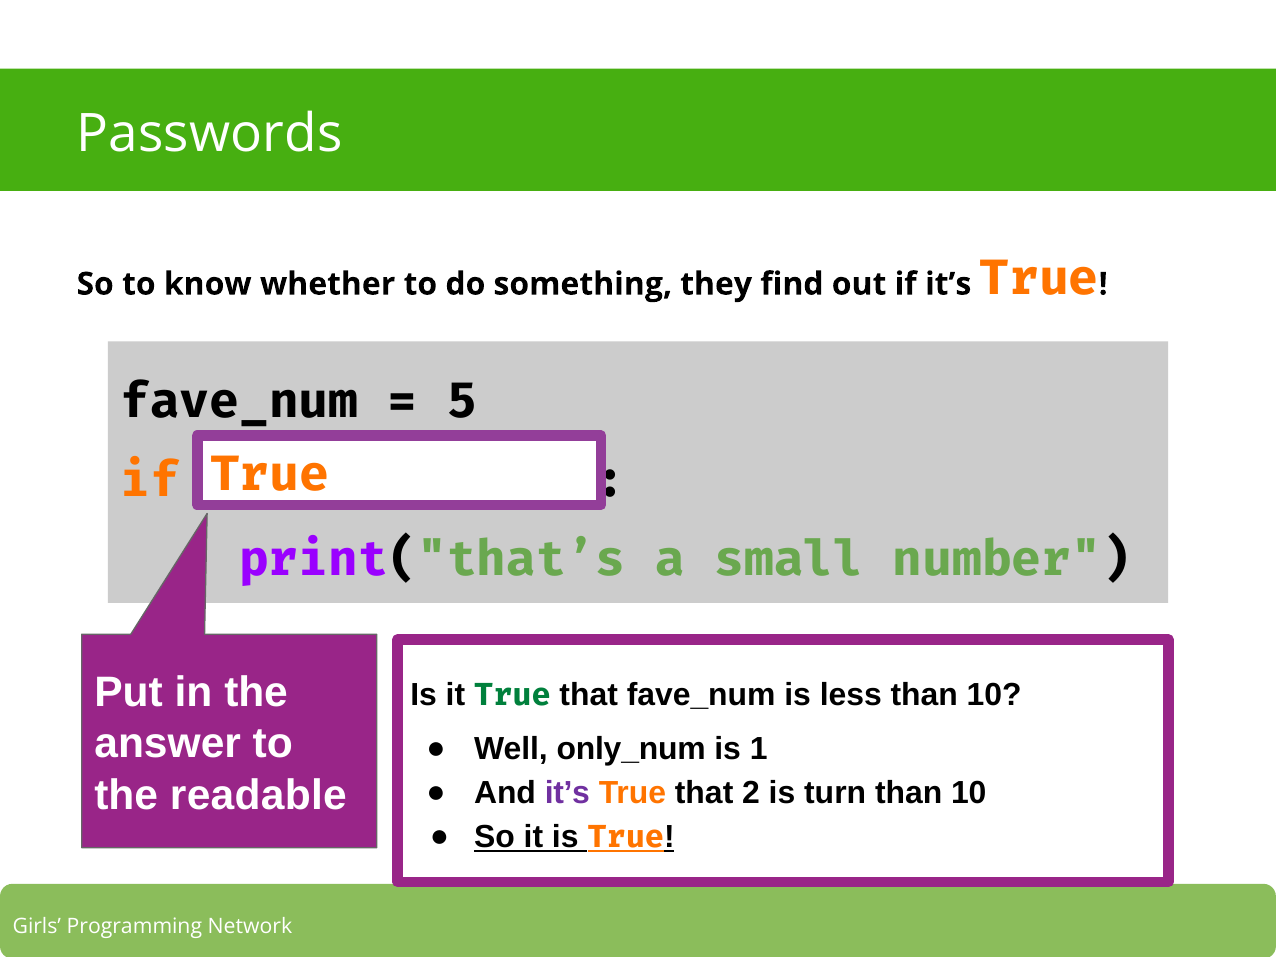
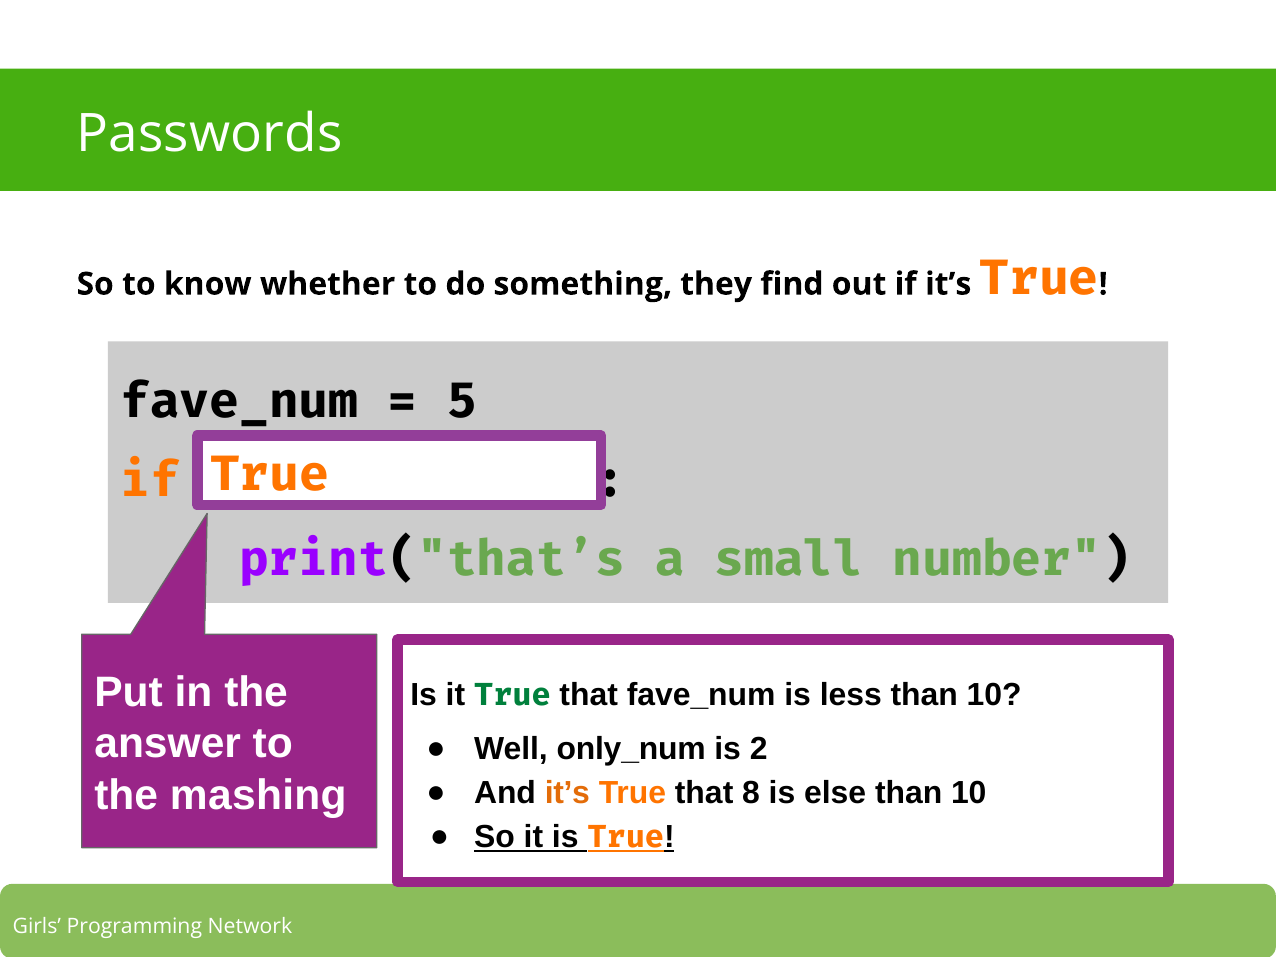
1: 1 -> 2 (759, 749)
readable: readable -> mashing (258, 795)
it’s colour: purple -> orange (567, 793)
2: 2 -> 8 (751, 793)
turn: turn -> else (835, 793)
